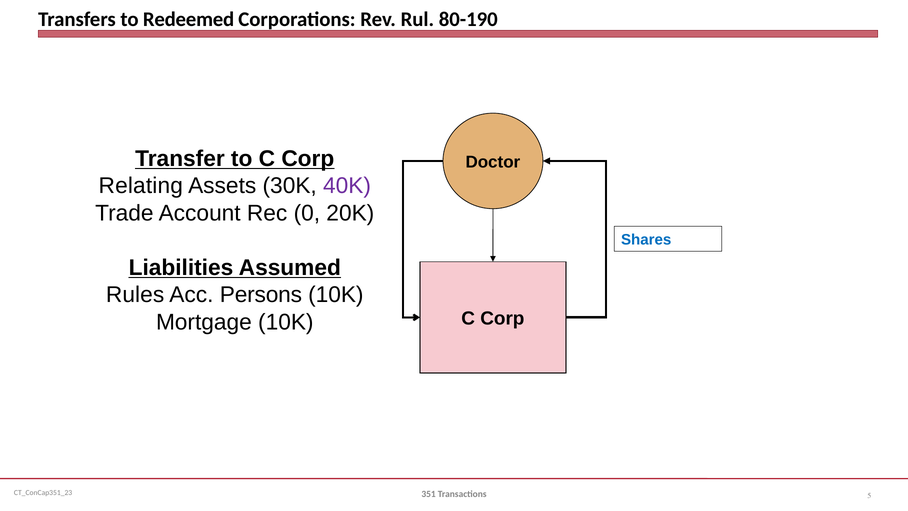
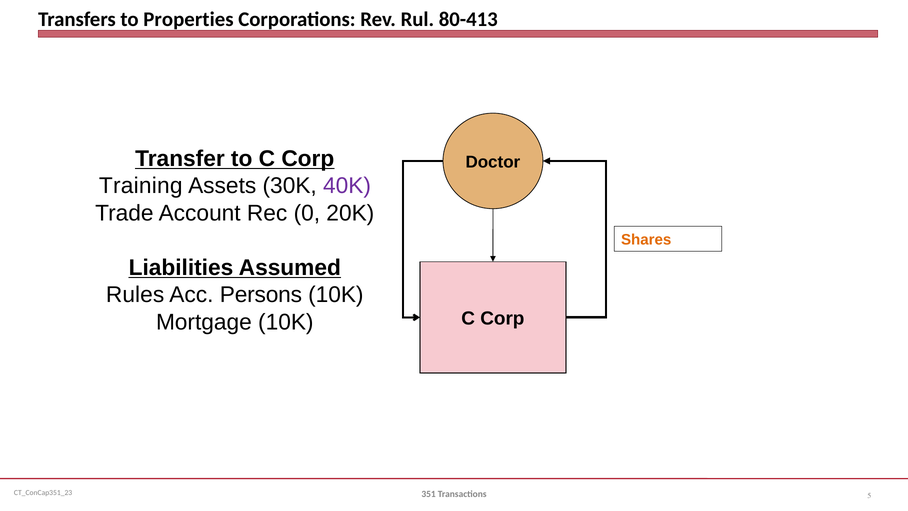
Redeemed: Redeemed -> Properties (188, 19)
80-190: 80-190 -> 80-413 (468, 19)
Relating: Relating -> Training (141, 186)
Shares colour: blue -> orange (646, 240)
